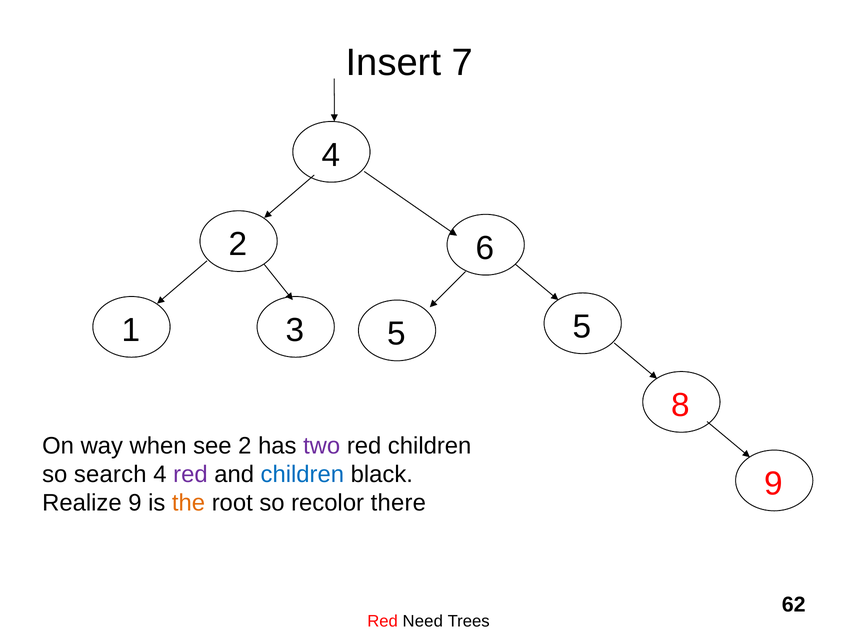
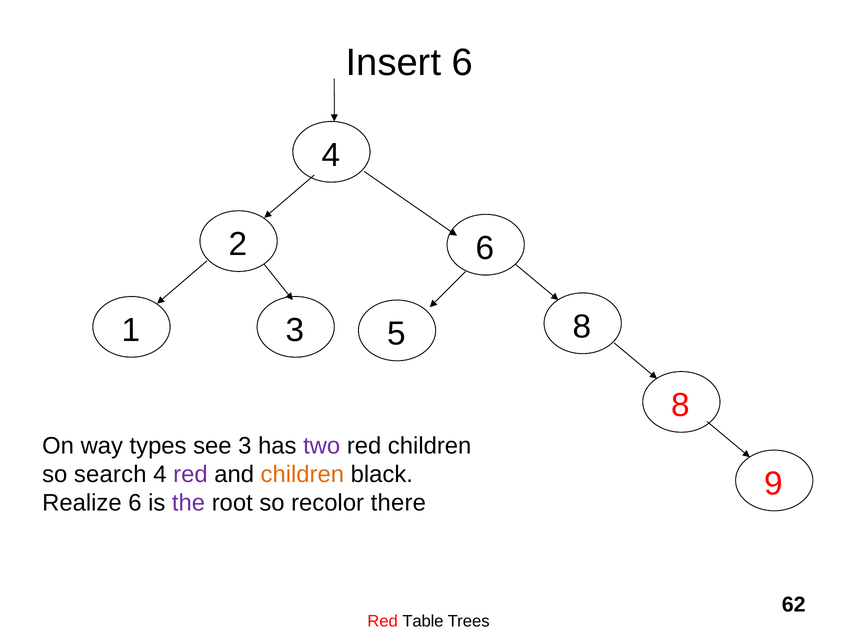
Insert 7: 7 -> 6 (462, 63)
5 5: 5 -> 8 (582, 326)
when: when -> types (158, 446)
see 2: 2 -> 3 (245, 446)
children colour: blue -> orange (302, 474)
Realize 9: 9 -> 6 (135, 503)
the colour: orange -> purple (189, 503)
Need: Need -> Table (423, 621)
